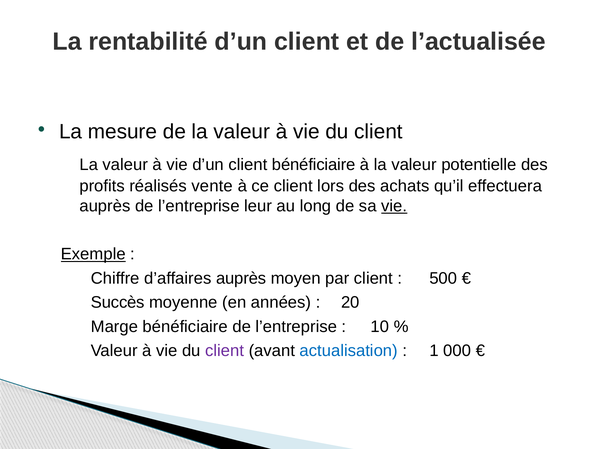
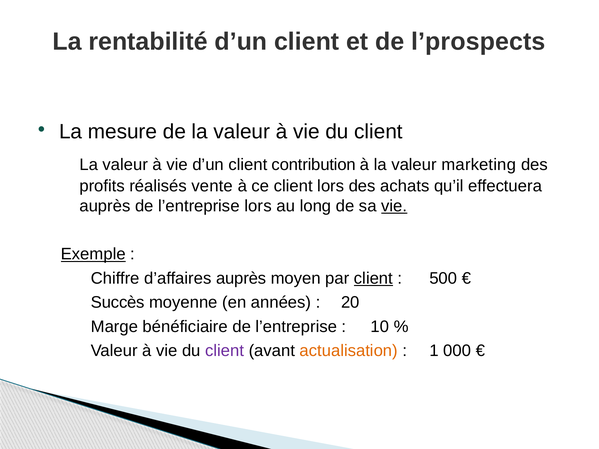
l’actualisée: l’actualisée -> l’prospects (478, 42)
client bénéficiaire: bénéficiaire -> contribution (314, 165)
potentielle: potentielle -> marketing (479, 165)
l’entreprise leur: leur -> lors (258, 206)
client underline: none -> present (373, 278)
actualisation colour: blue -> orange (349, 351)
